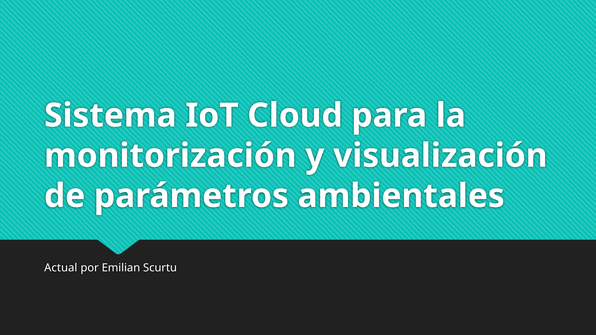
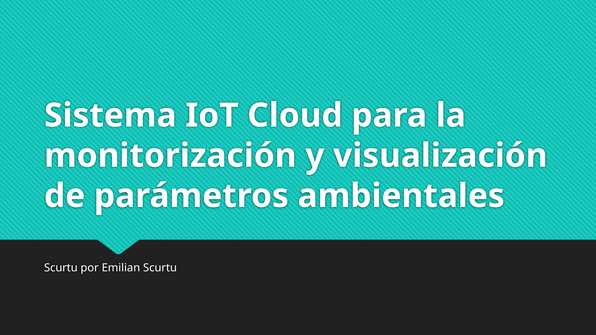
Actual: Actual -> Scurtu (61, 268)
